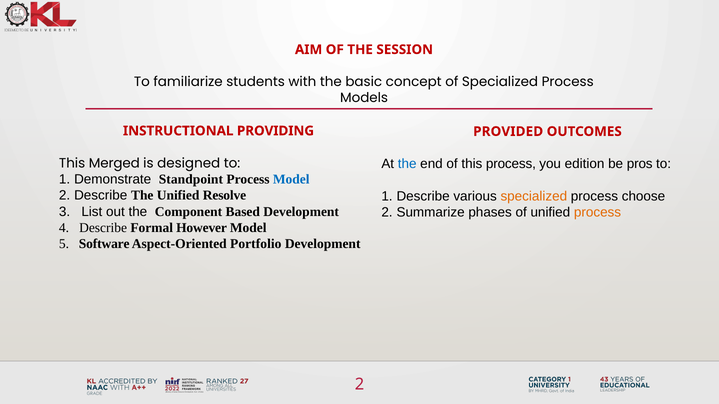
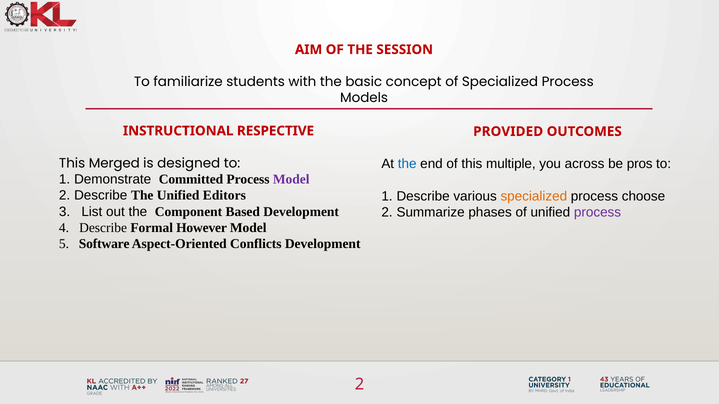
PROVIDING: PROVIDING -> RESPECTIVE (276, 131)
this process: process -> multiple (511, 164)
edition: edition -> across (585, 164)
Standpoint: Standpoint -> Committed (191, 180)
Model colour: blue -> purple (291, 180)
Resolve: Resolve -> Editors (224, 196)
process colour: orange -> purple (598, 213)
Portfolio: Portfolio -> Conflicts (256, 244)
